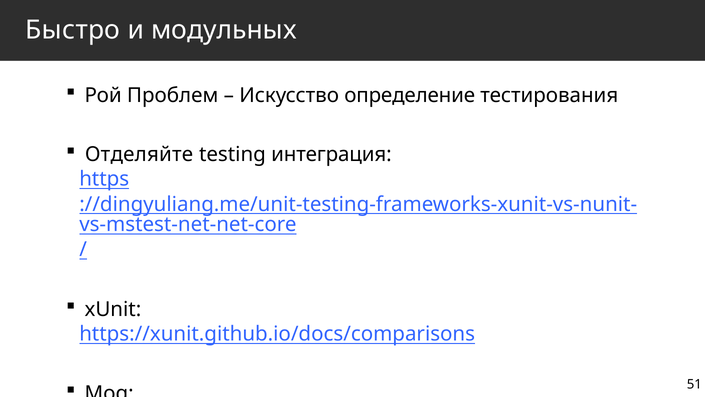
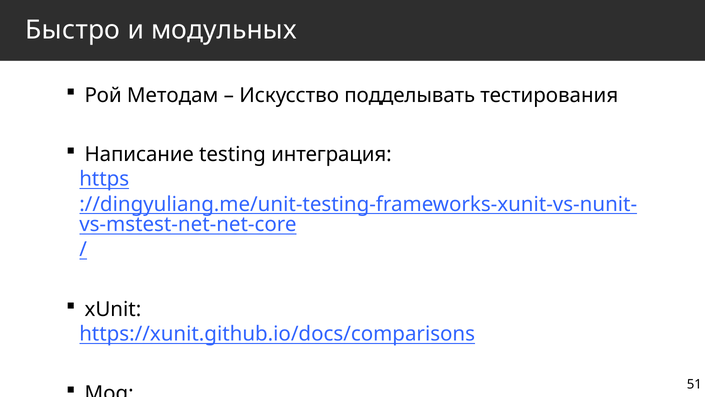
Проблем: Проблем -> Методам (173, 95)
определение: определение -> подделывать (410, 95)
Отделяйте: Отделяйте -> Написание (139, 154)
